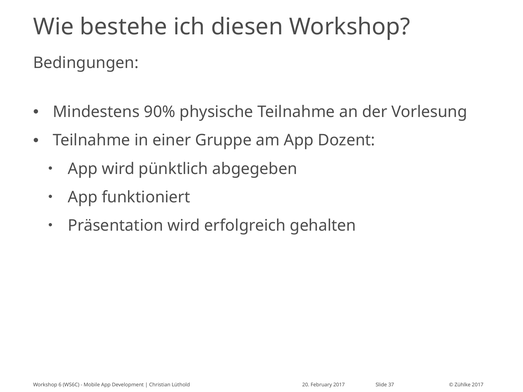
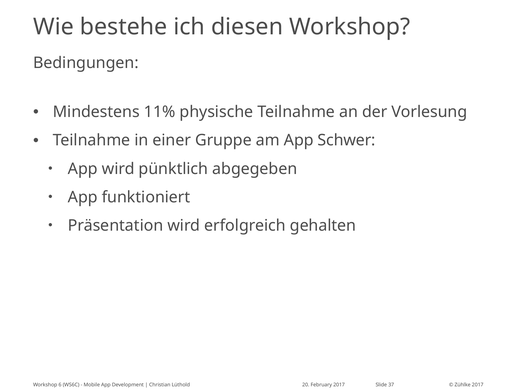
90%: 90% -> 11% (160, 112)
Dozent: Dozent -> Schwer (347, 140)
